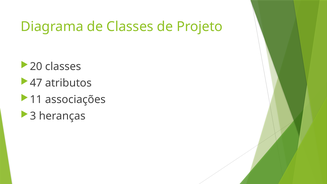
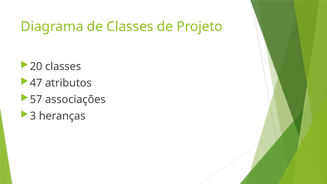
11: 11 -> 57 (36, 99)
